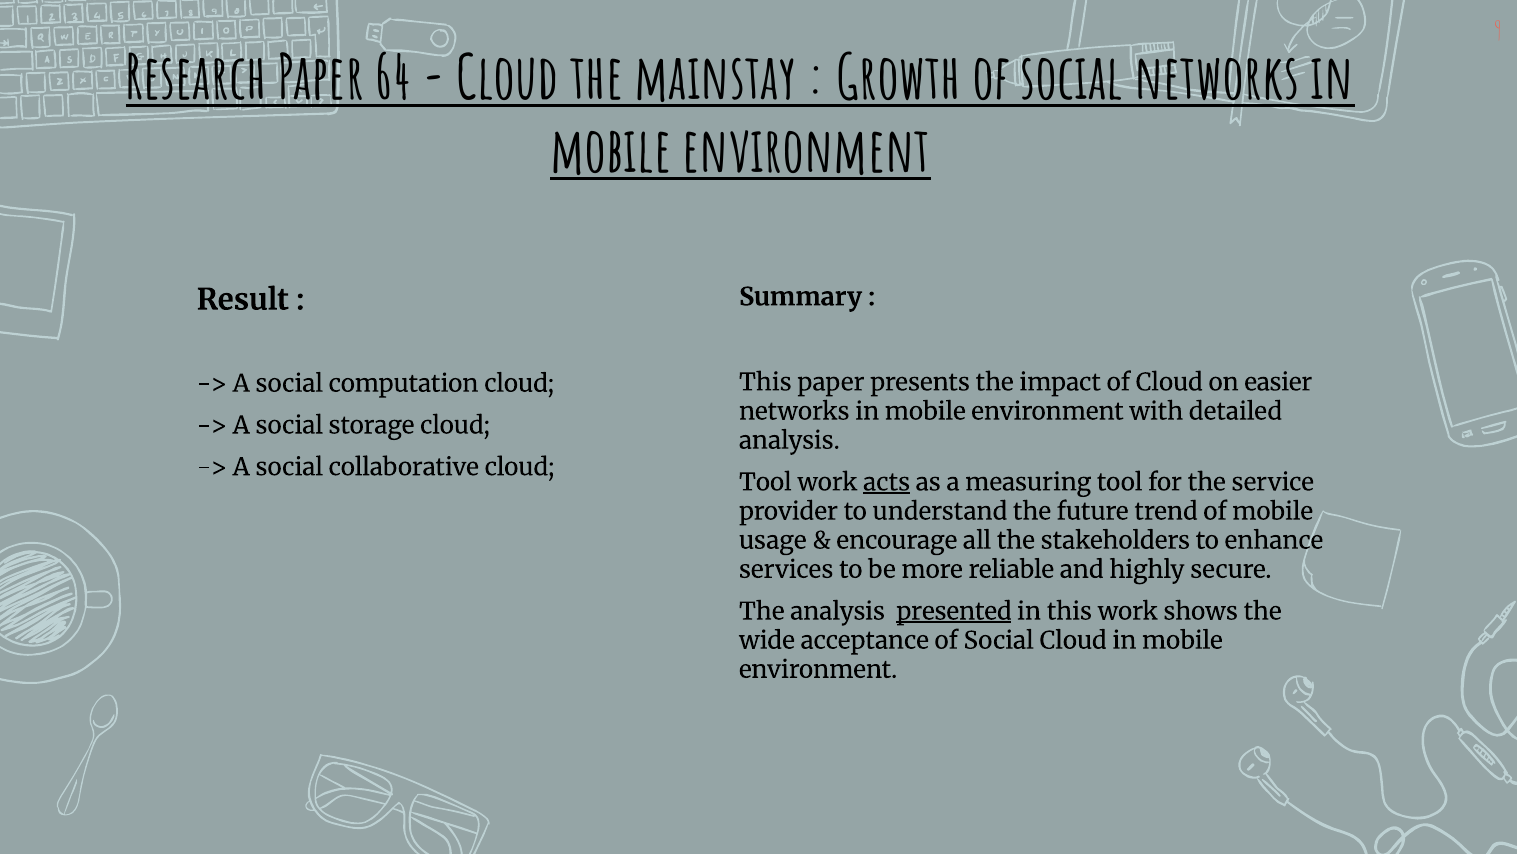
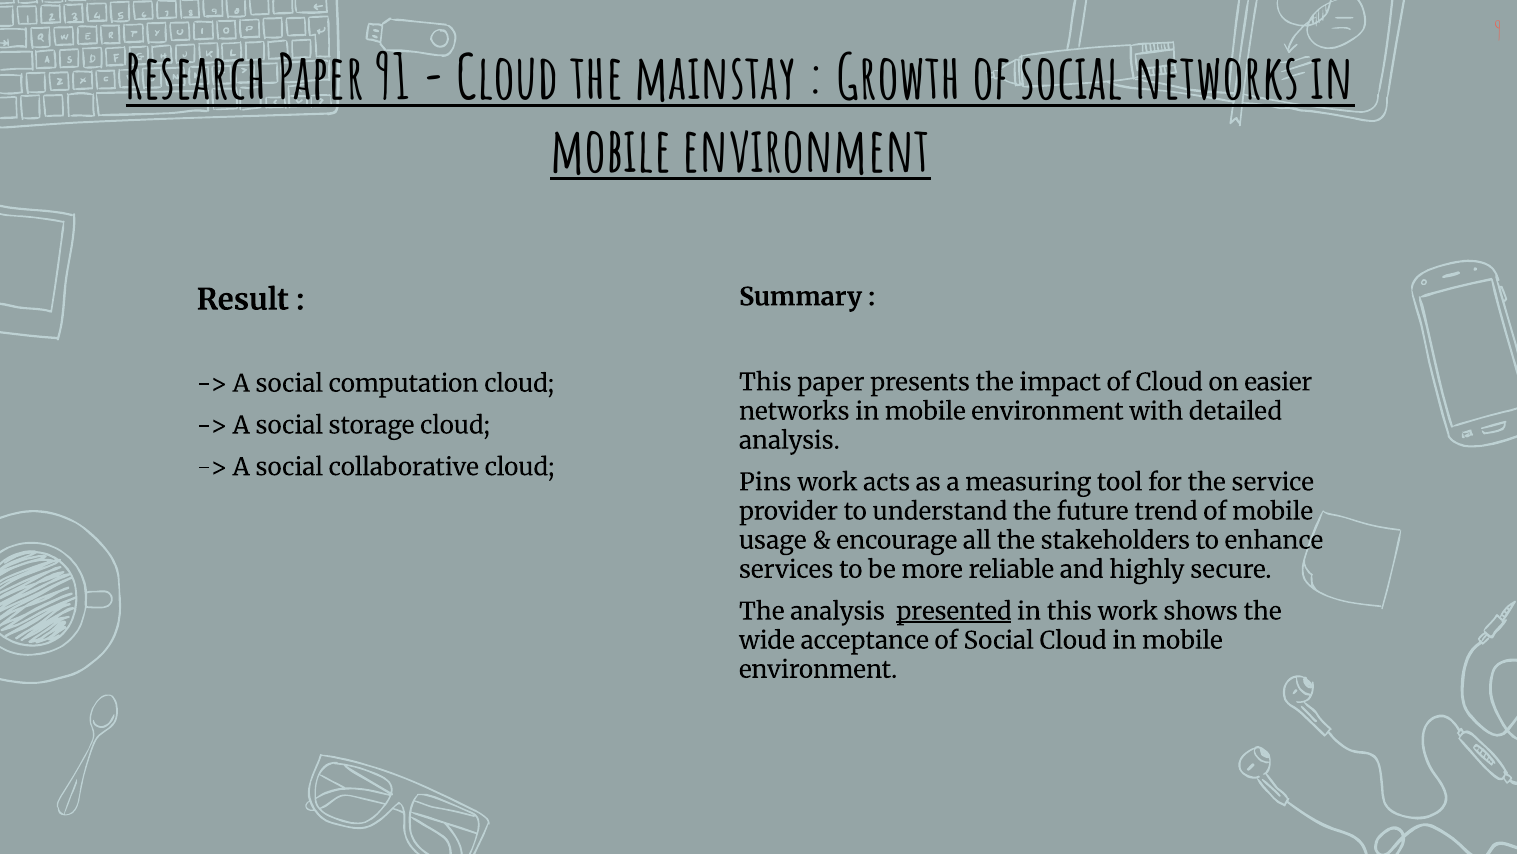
64: 64 -> 91 (393, 79)
Tool: Tool -> Pins (765, 482)
acts underline: present -> none (887, 482)
